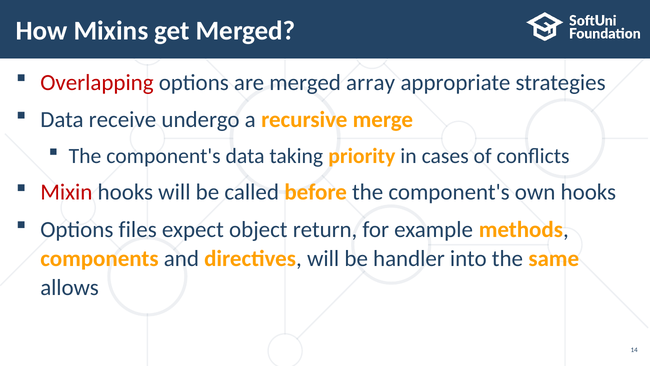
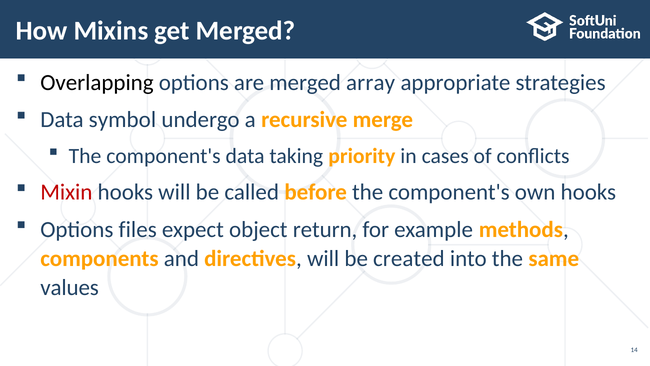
Overlapping colour: red -> black (97, 82)
receive: receive -> symbol (122, 120)
handler: handler -> created (409, 258)
allows: allows -> values (70, 287)
